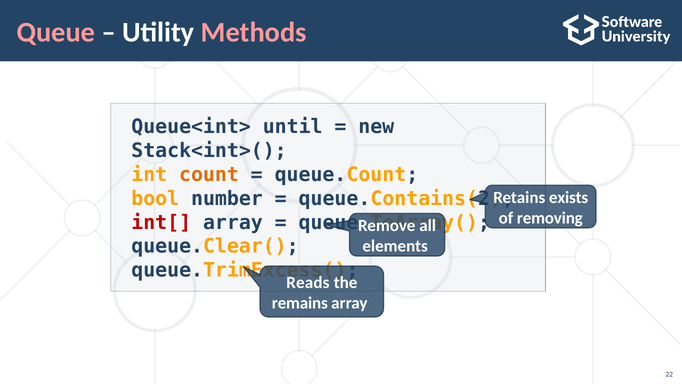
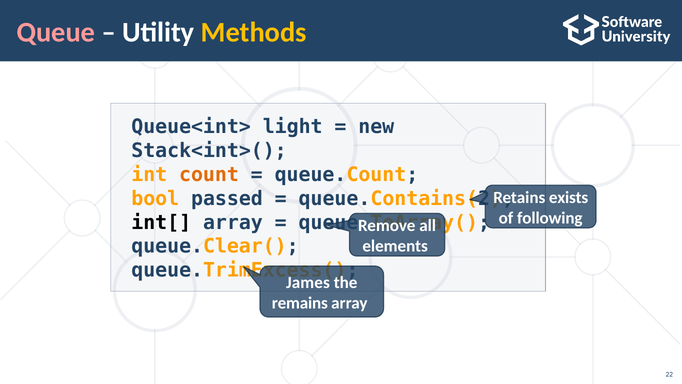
Methods colour: pink -> yellow (254, 32)
until: until -> light (293, 127)
number: number -> passed (227, 198)
removing: removing -> following (550, 218)
int[ colour: red -> black (161, 222)
Reads: Reads -> James (308, 282)
